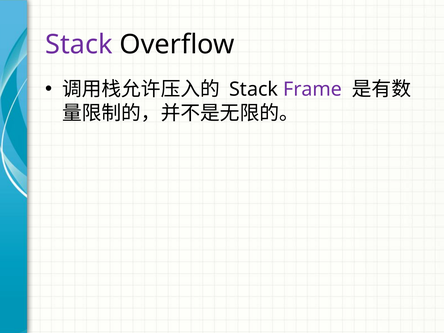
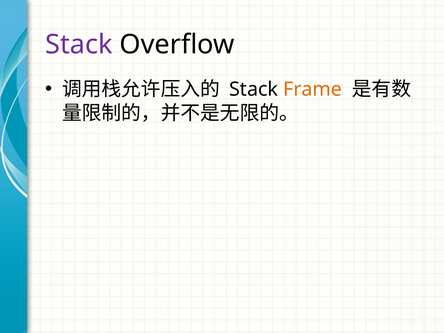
Frame colour: purple -> orange (313, 89)
